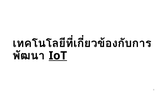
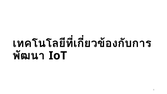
IoT underline: present -> none (58, 56)
